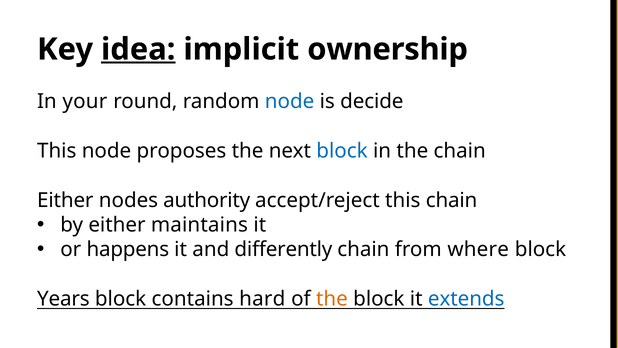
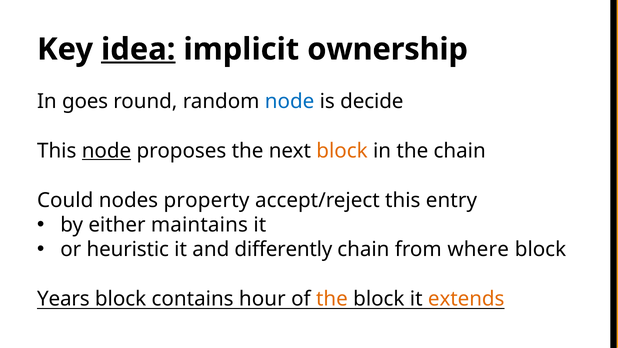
your: your -> goes (85, 101)
node underline: none -> present (106, 151)
block colour: blue -> orange (342, 151)
Either: Either -> Could (65, 200)
authority: authority -> property (206, 200)
this chain: chain -> entry (451, 200)
happens: happens -> heuristic (128, 249)
hard: hard -> hour (262, 299)
extends colour: blue -> orange (466, 299)
